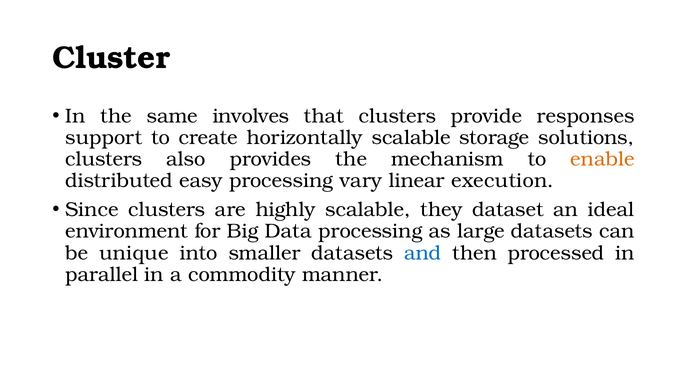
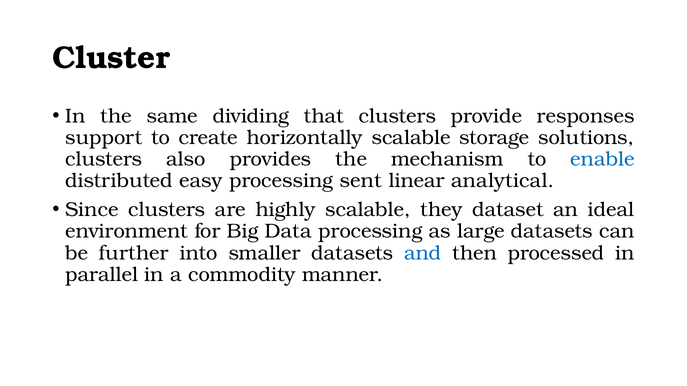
involves: involves -> dividing (251, 116)
enable colour: orange -> blue (602, 159)
vary: vary -> sent (361, 181)
execution: execution -> analytical (503, 181)
unique: unique -> further (134, 253)
